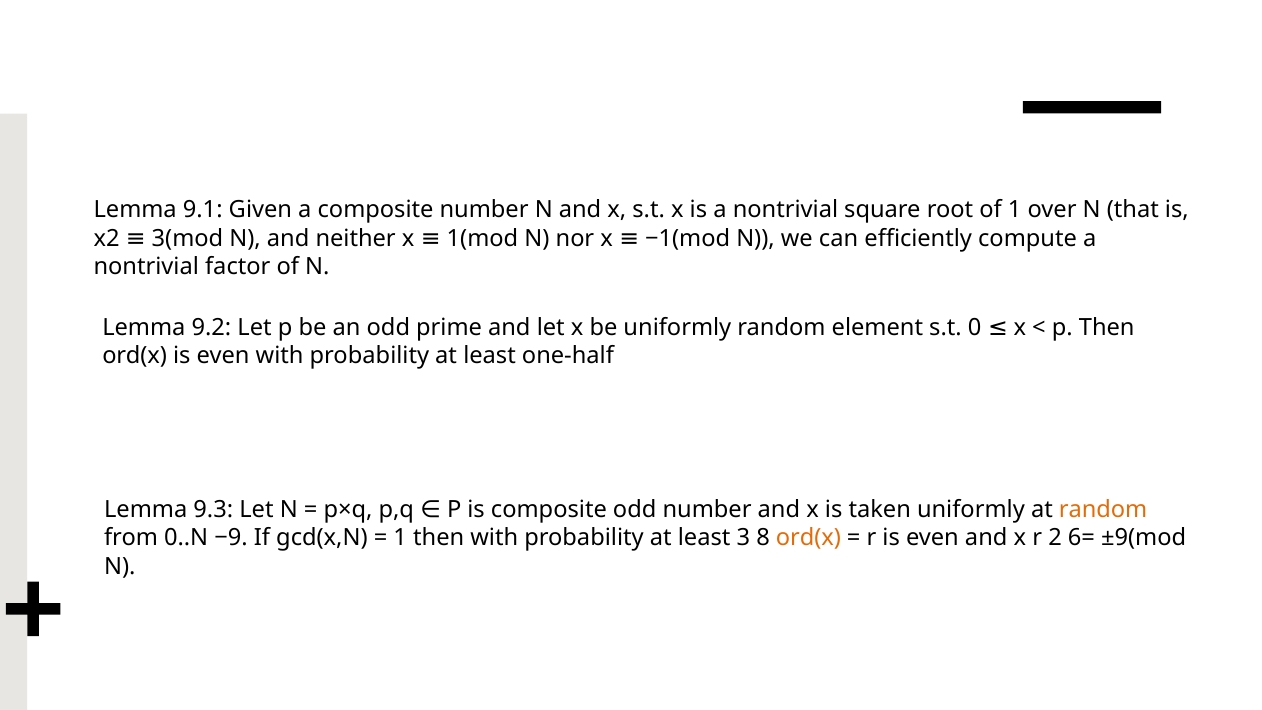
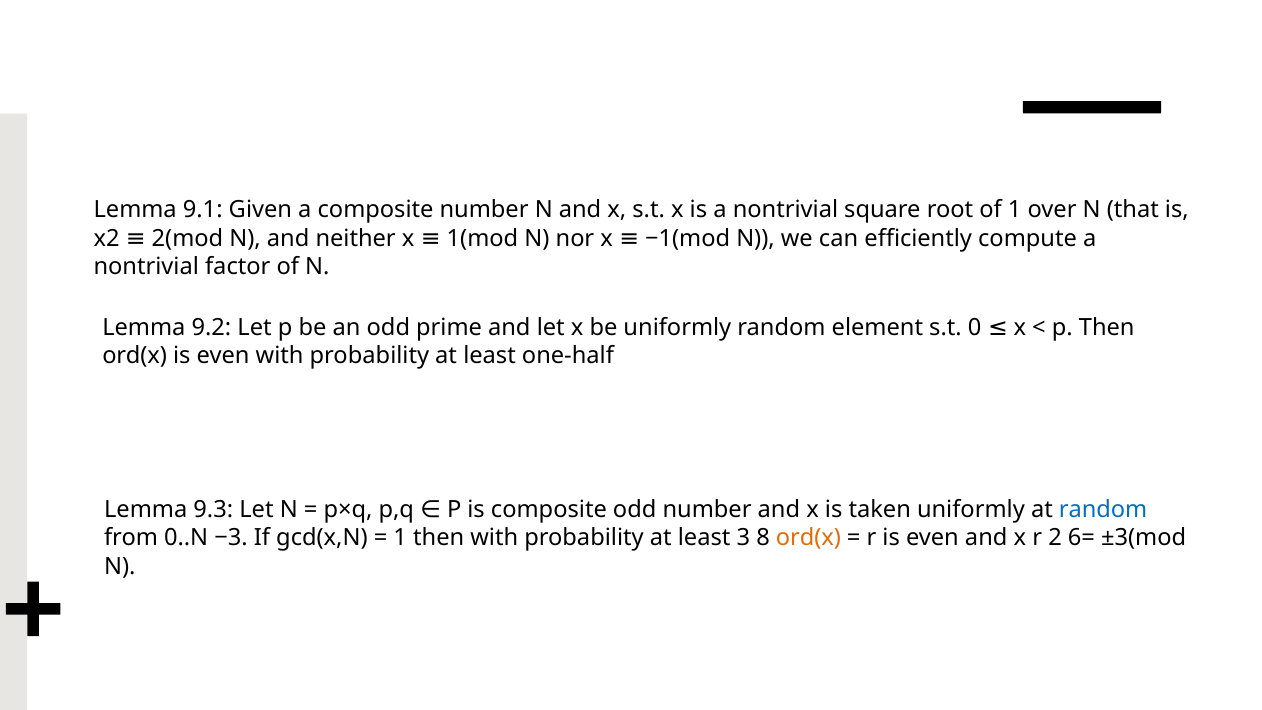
3(mod: 3(mod -> 2(mod (187, 238)
random colour: orange -> blue (1103, 510)
−9: −9 -> −3 (231, 538)
±9(mod: ±9(mod -> ±3(mod (1144, 538)
